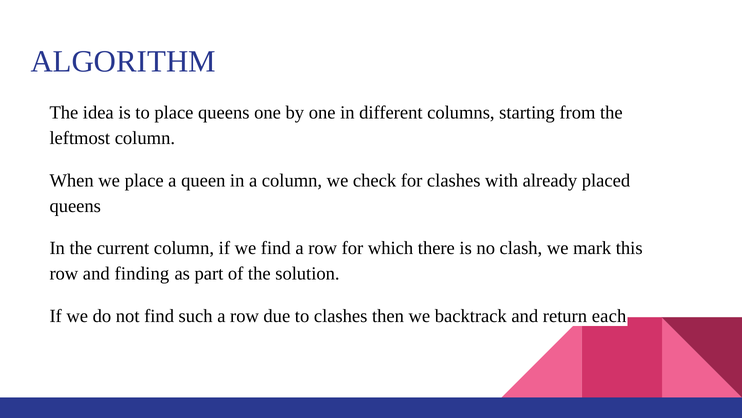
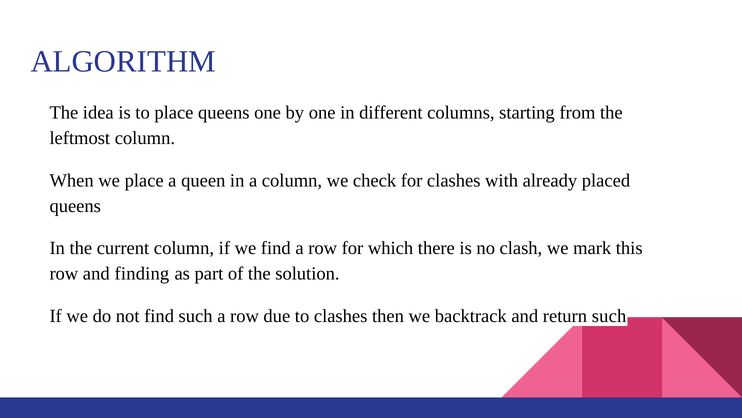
return each: each -> such (609, 316)
